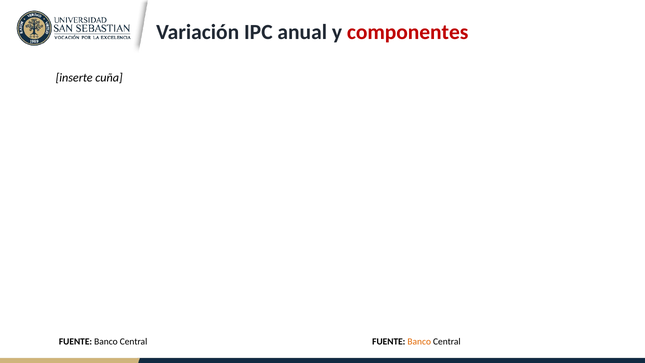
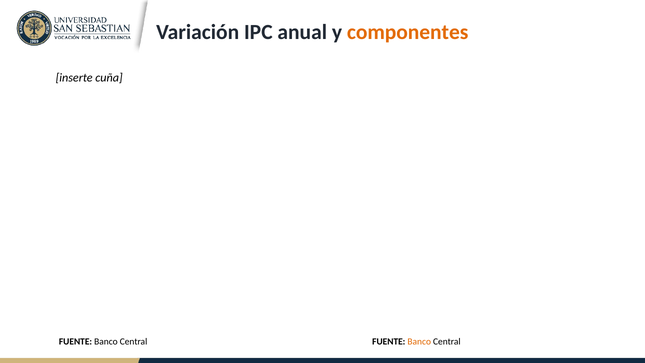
componentes colour: red -> orange (408, 32)
